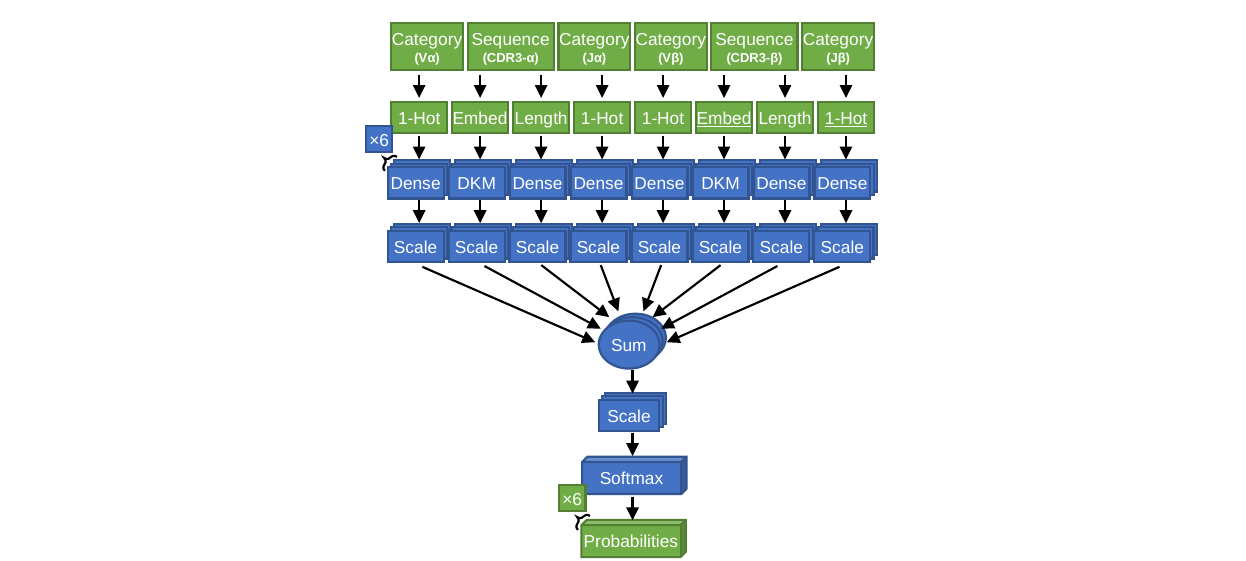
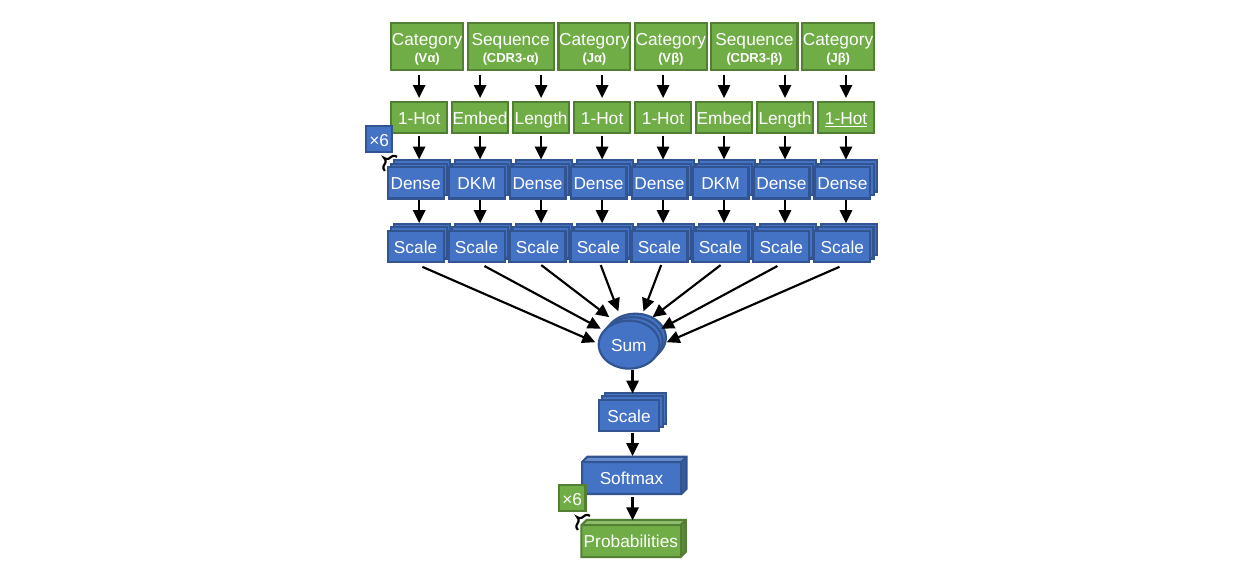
Embed underline: present -> none (724, 119)
